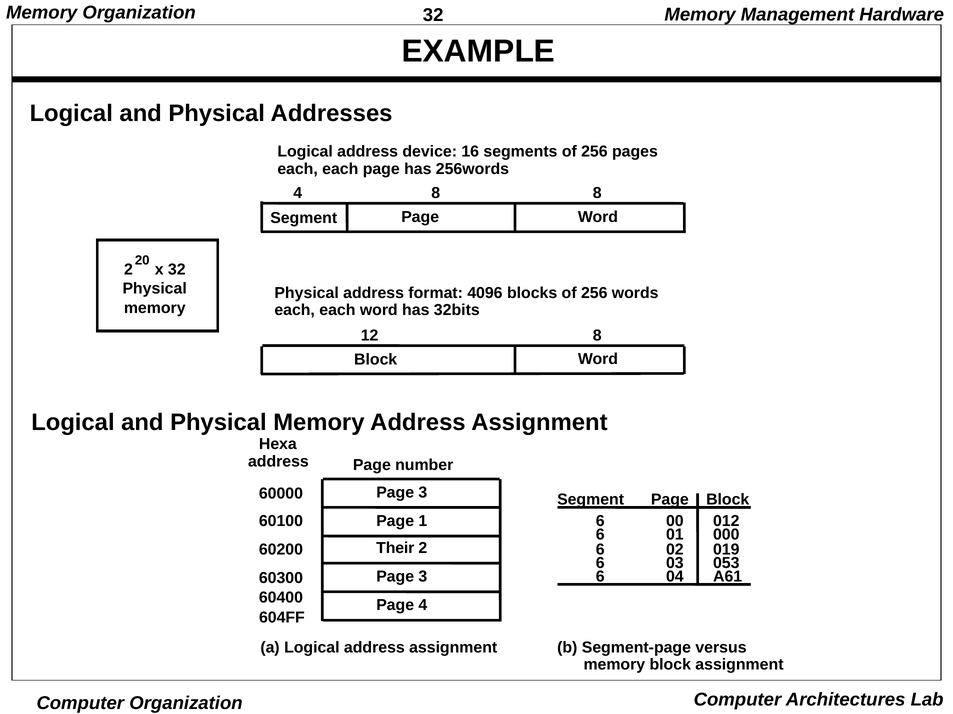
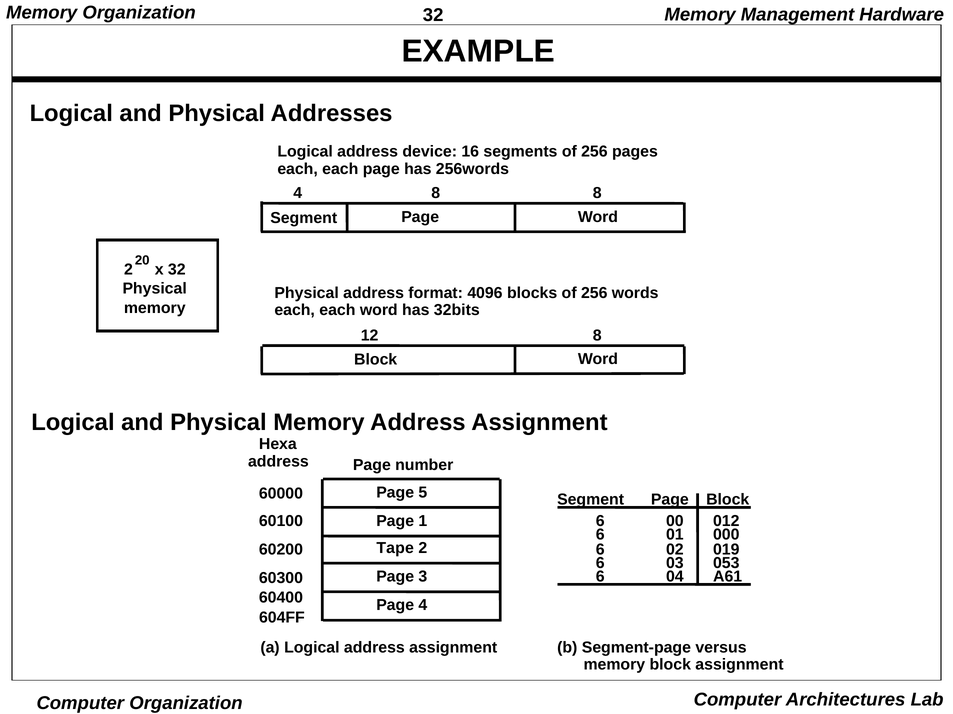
3: 3 -> 5 (423, 493)
Their: Their -> Tape (395, 549)
